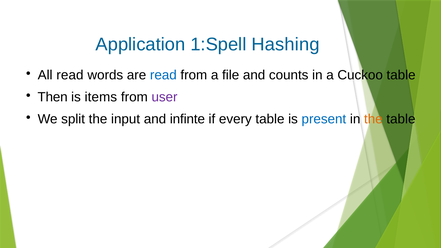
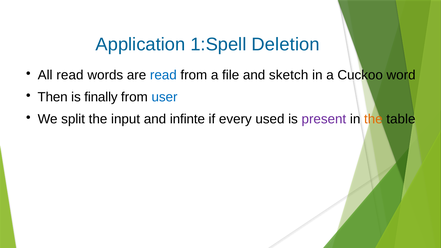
Hashing: Hashing -> Deletion (286, 44)
counts: counts -> sketch (289, 75)
Cuckoo table: table -> word (401, 75)
items: items -> finally (101, 97)
user colour: purple -> blue (165, 97)
every table: table -> used (270, 119)
present colour: blue -> purple (324, 119)
